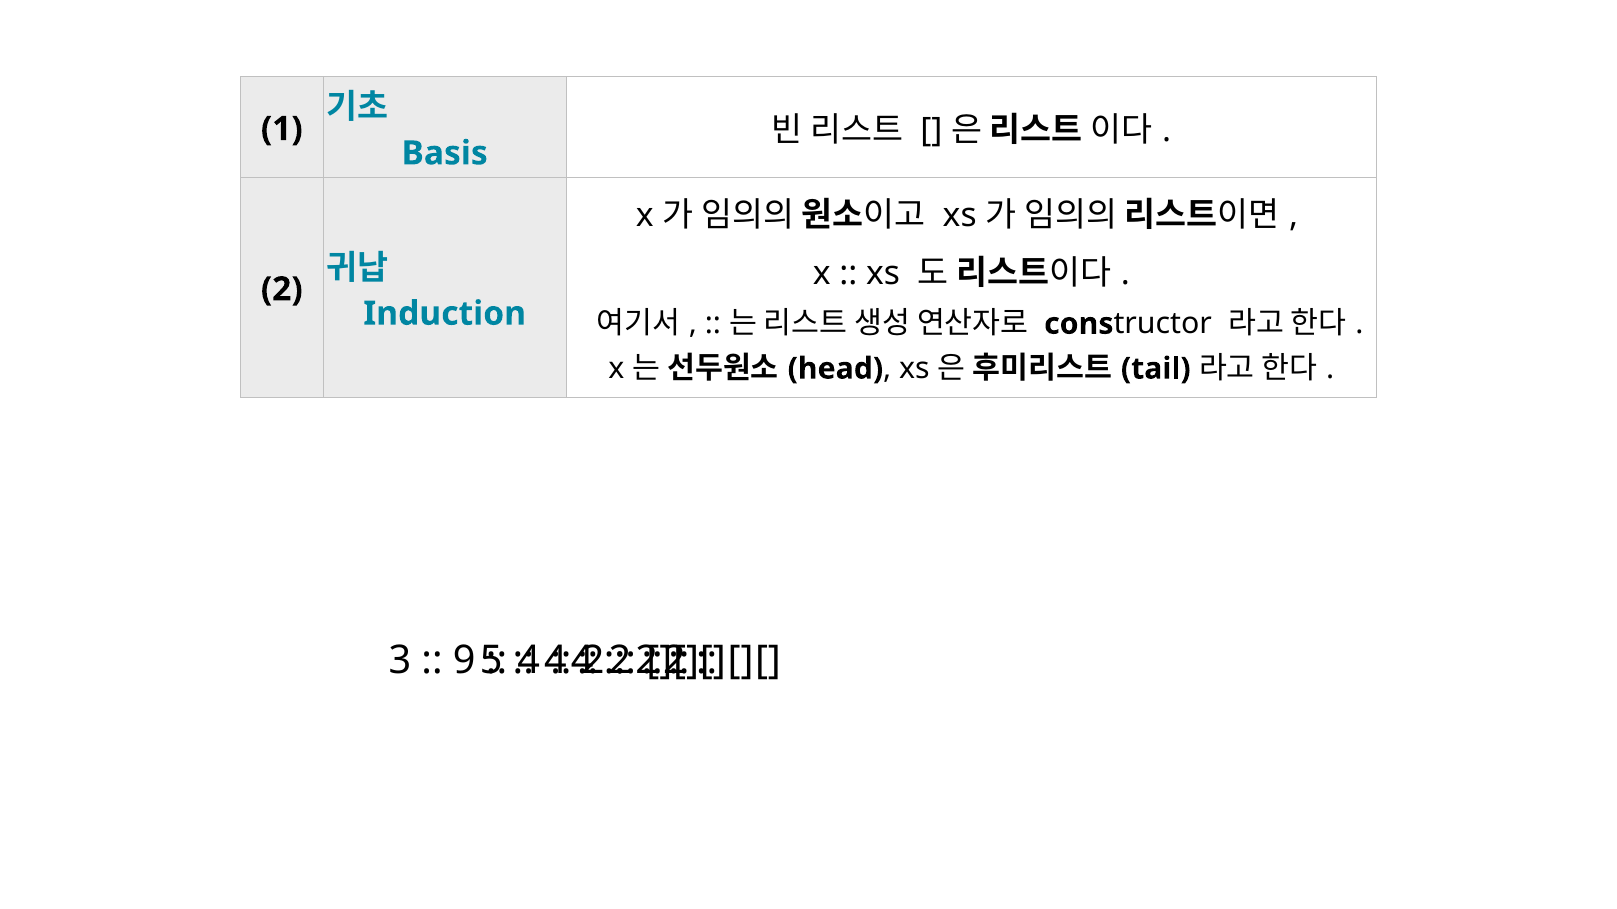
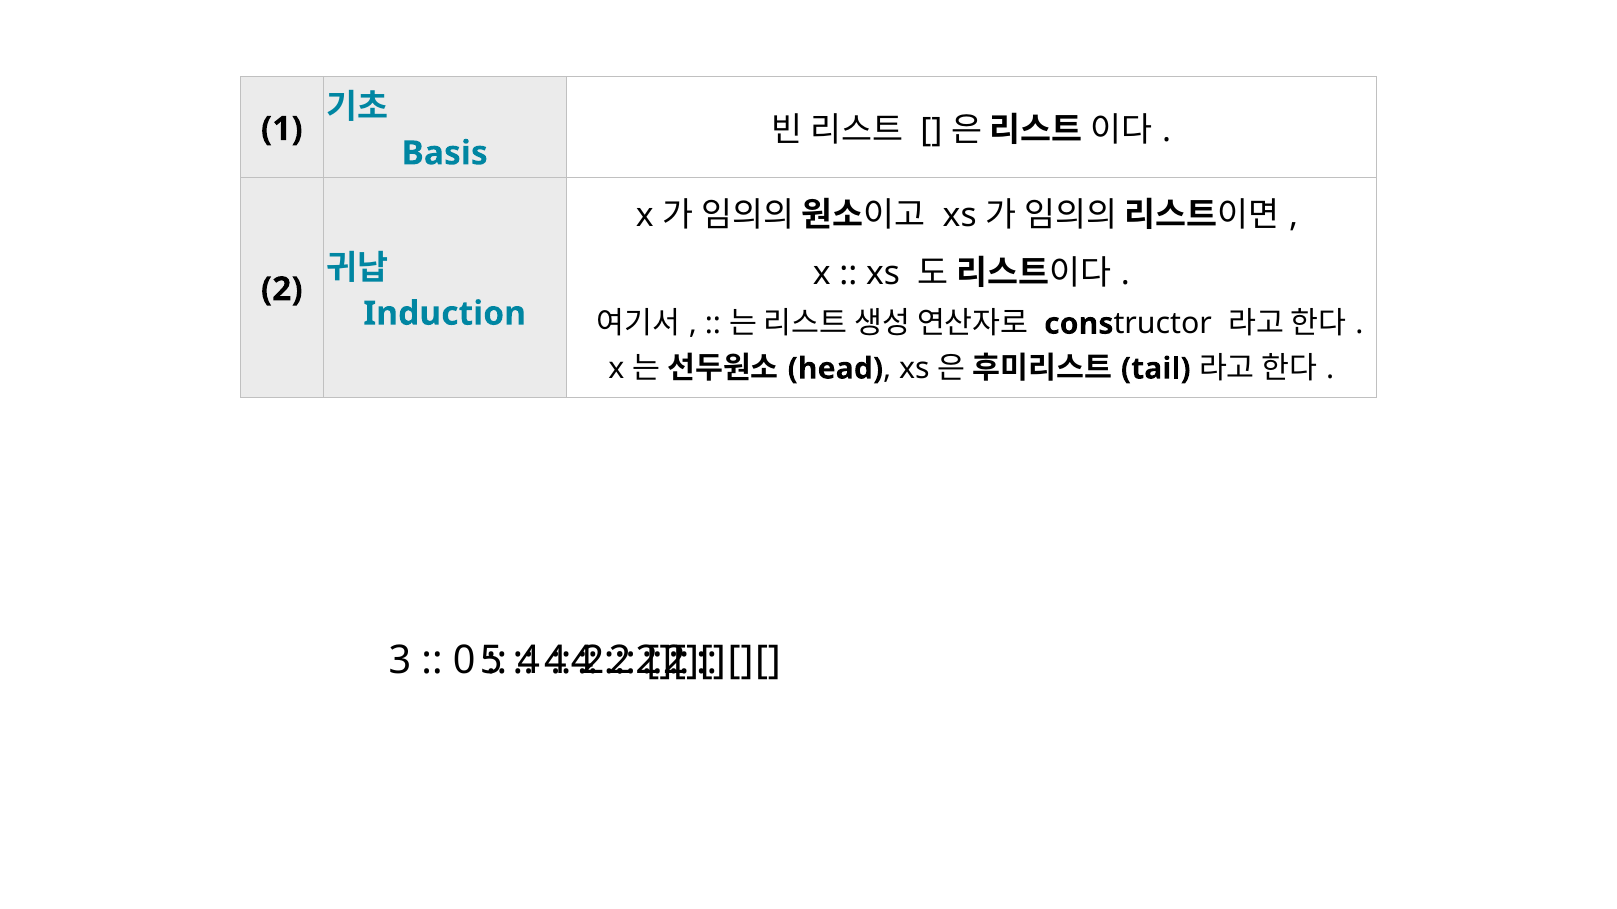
9: 9 -> 0 (464, 661)
